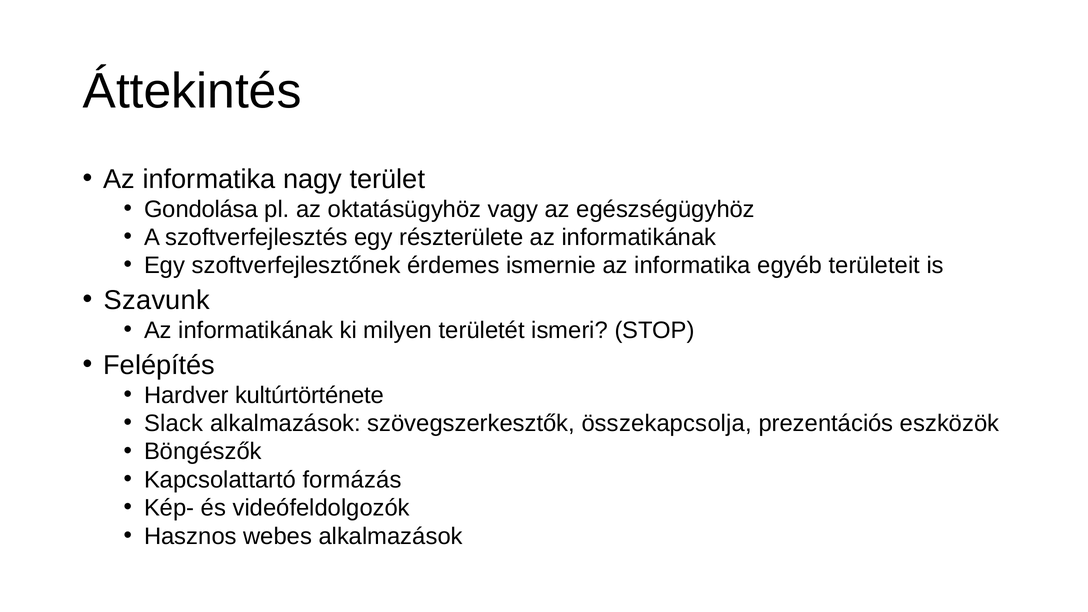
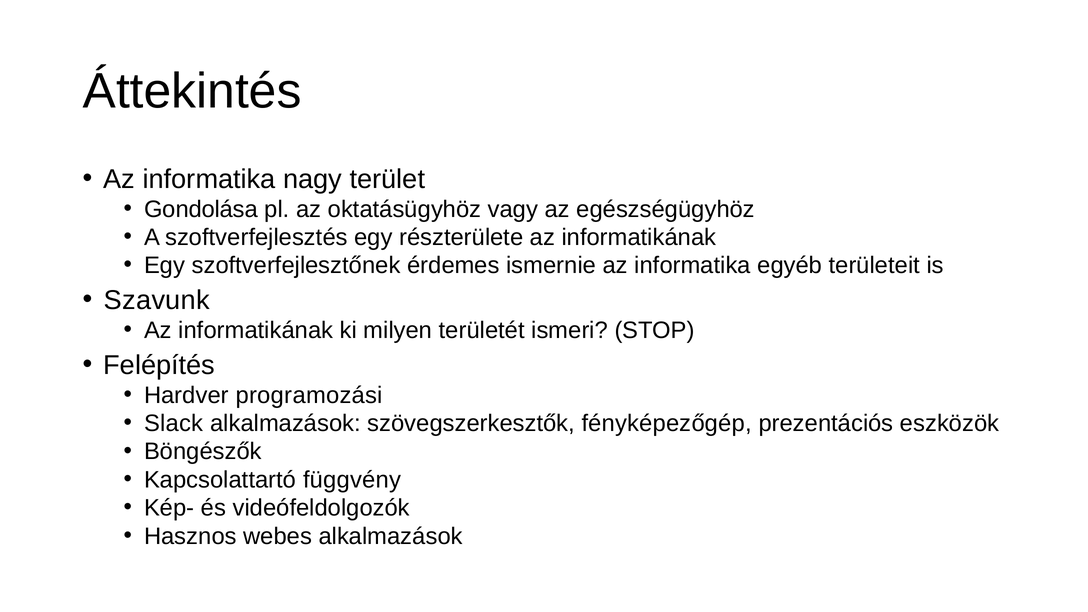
kultúrtörténete: kultúrtörténete -> programozási (309, 395)
összekapcsolja: összekapcsolja -> fényképezőgép (667, 423)
formázás: formázás -> függvény (352, 480)
